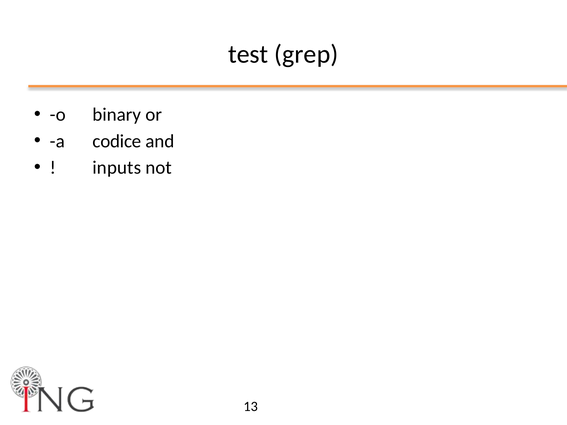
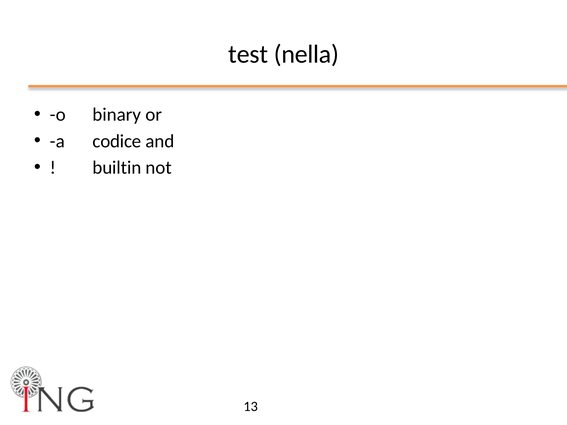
grep: grep -> nella (306, 54)
inputs: inputs -> builtin (117, 168)
